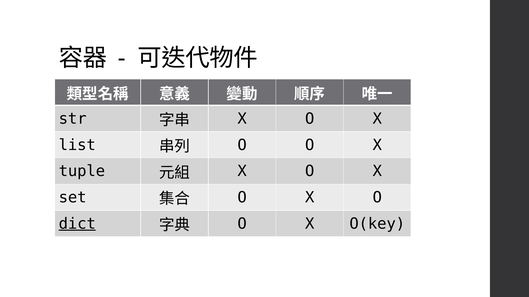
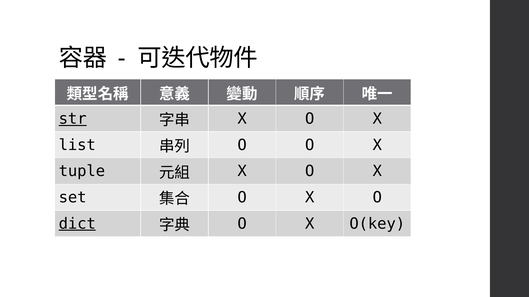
str underline: none -> present (73, 119)
